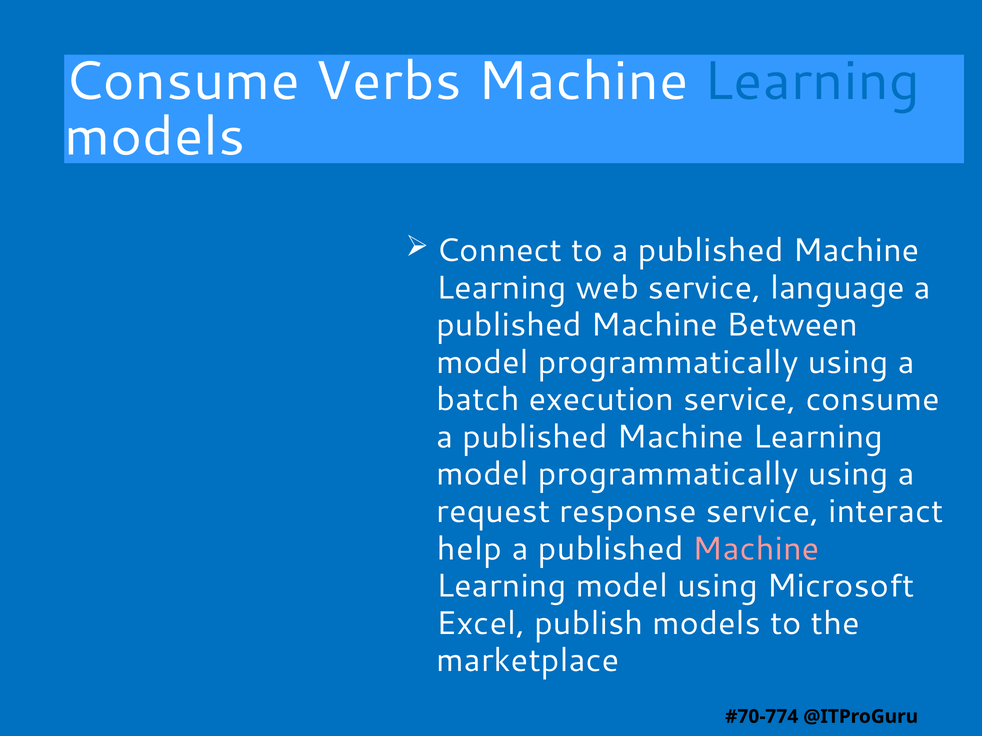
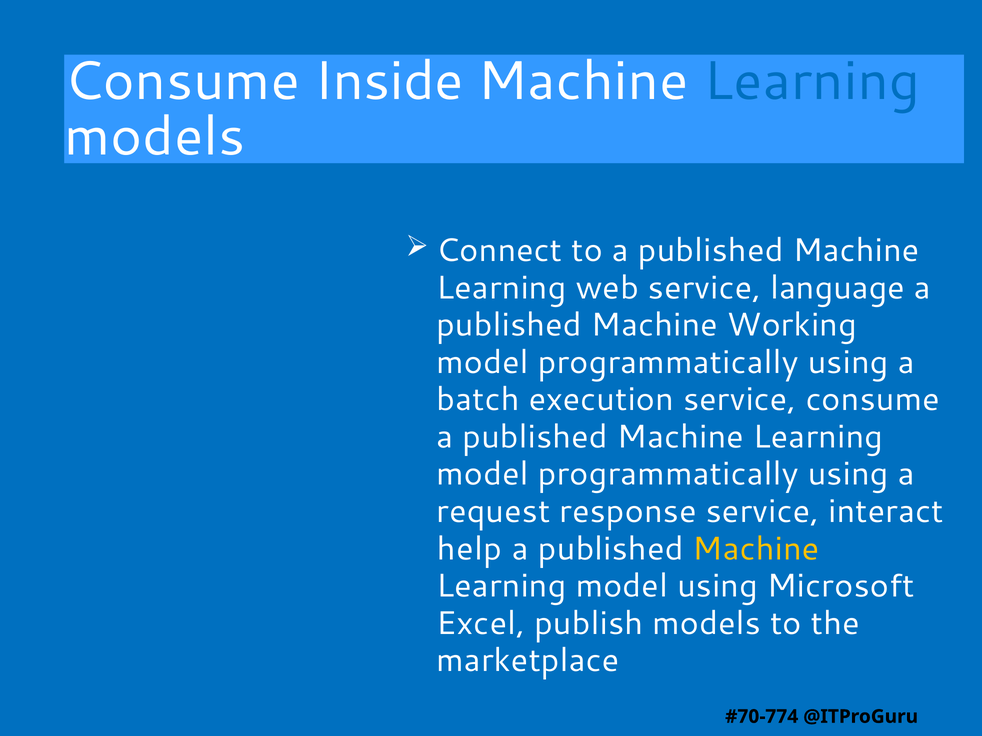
Verbs: Verbs -> Inside (389, 81)
Between: Between -> Working (792, 325)
Machine colour: pink -> yellow (756, 549)
